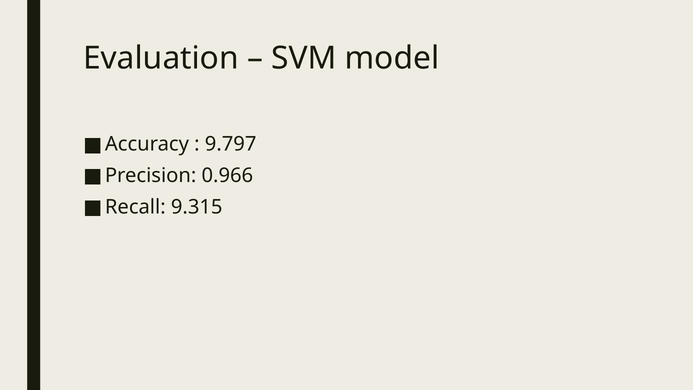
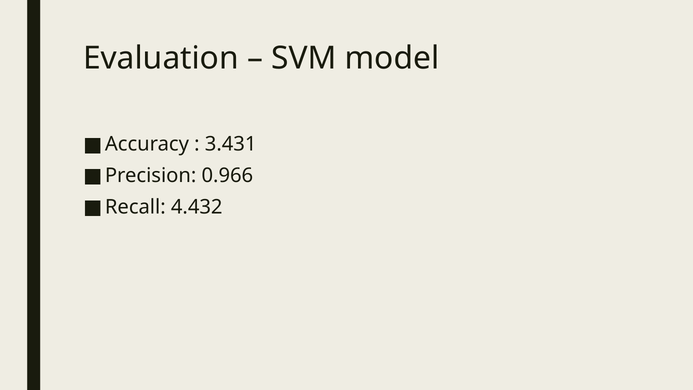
9.797: 9.797 -> 3.431 (231, 144)
9.315: 9.315 -> 4.432 (197, 207)
